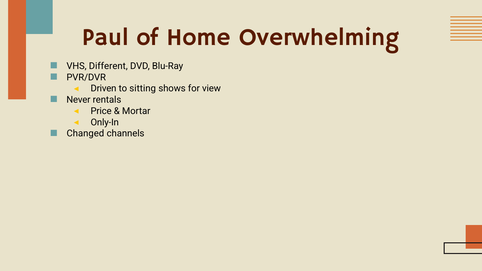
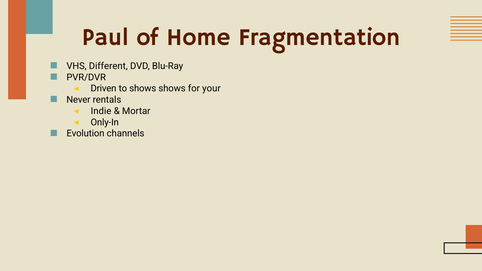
Overwhelming: Overwhelming -> Fragmentation (319, 37)
to sitting: sitting -> shows (143, 89)
view: view -> your (211, 89)
Price: Price -> Indie (101, 111)
Changed: Changed -> Evolution (85, 134)
